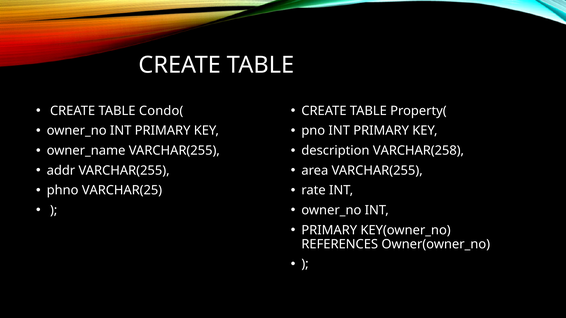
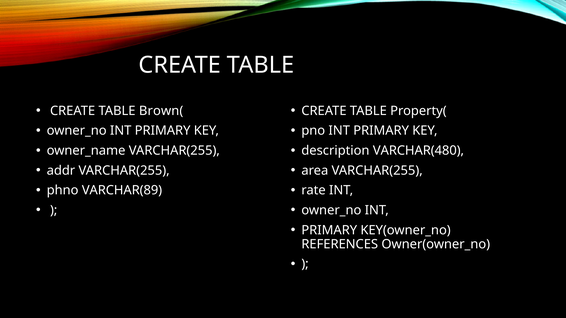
Condo(: Condo( -> Brown( (161, 111)
VARCHAR(258: VARCHAR(258 -> VARCHAR(480 (418, 151)
VARCHAR(25: VARCHAR(25 -> VARCHAR(89 (122, 191)
